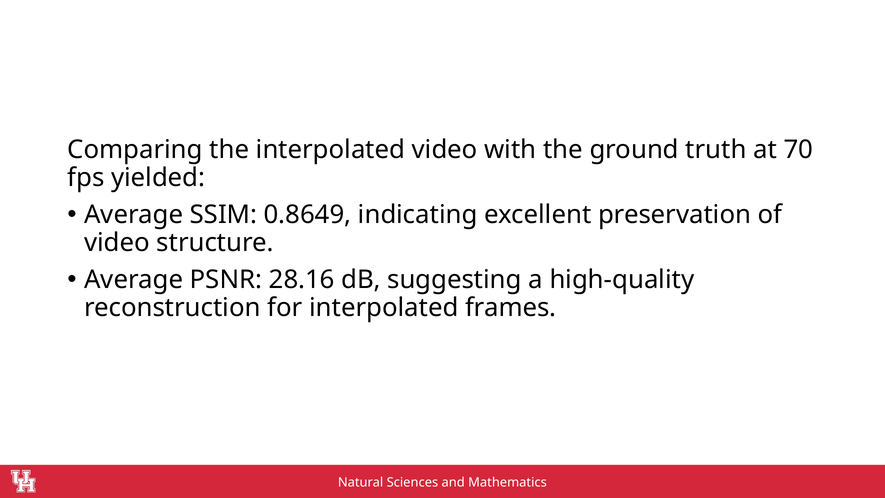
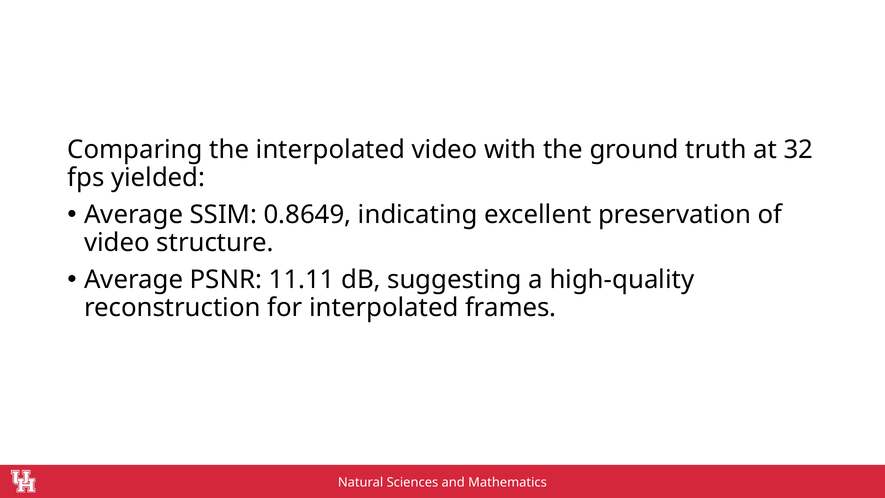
70: 70 -> 32 (798, 150)
28.16: 28.16 -> 11.11 (302, 280)
